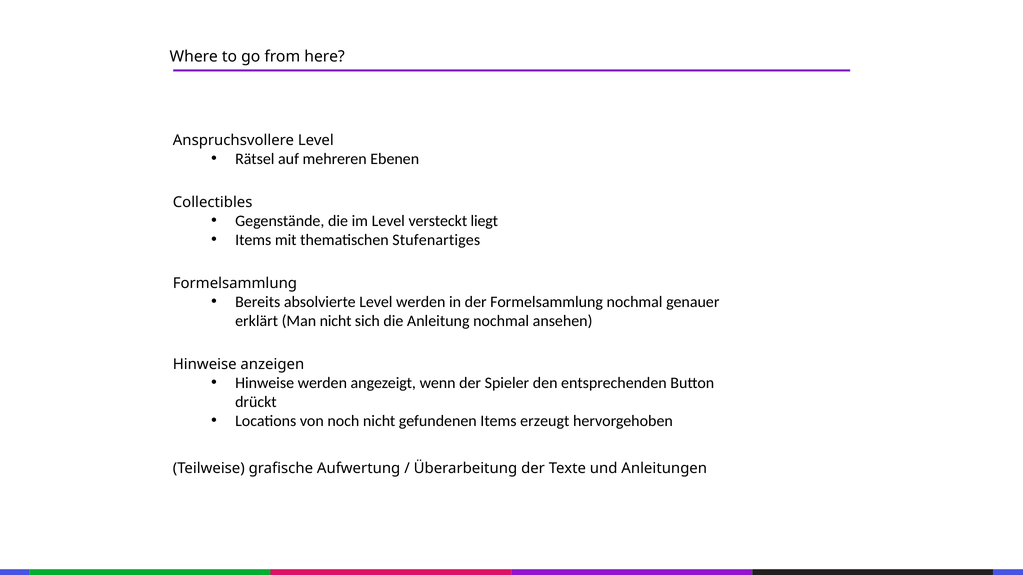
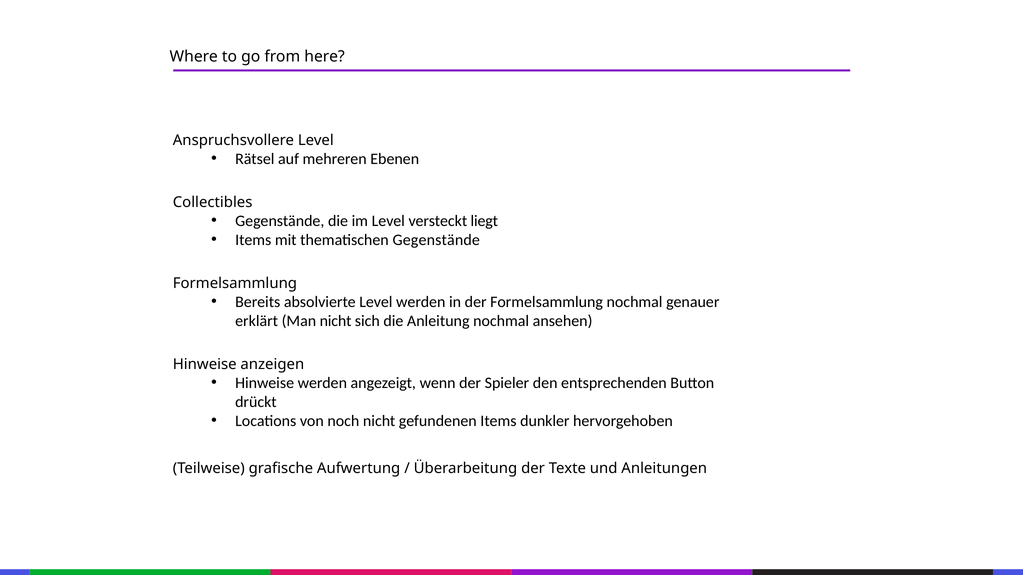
thematischen Stufenartiges: Stufenartiges -> Gegenstände (436, 240)
erzeugt: erzeugt -> dunkler (545, 421)
